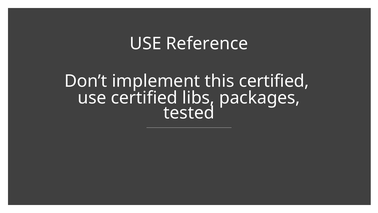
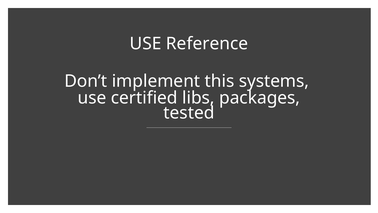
this certified: certified -> systems (274, 81)
